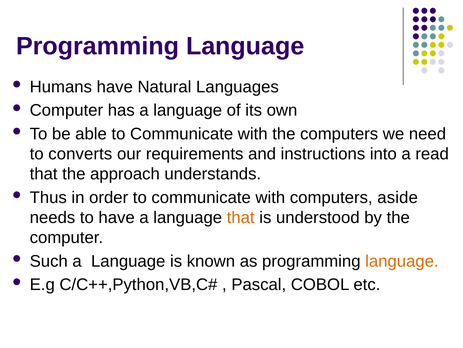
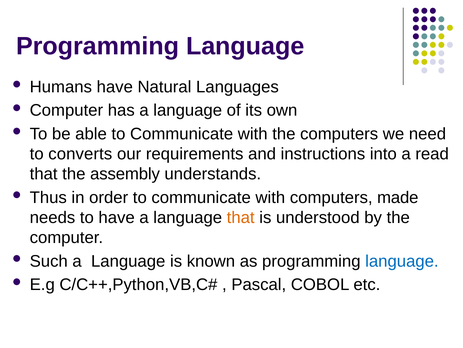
approach: approach -> assembly (125, 174)
aside: aside -> made (398, 197)
language colour: orange -> blue (402, 261)
